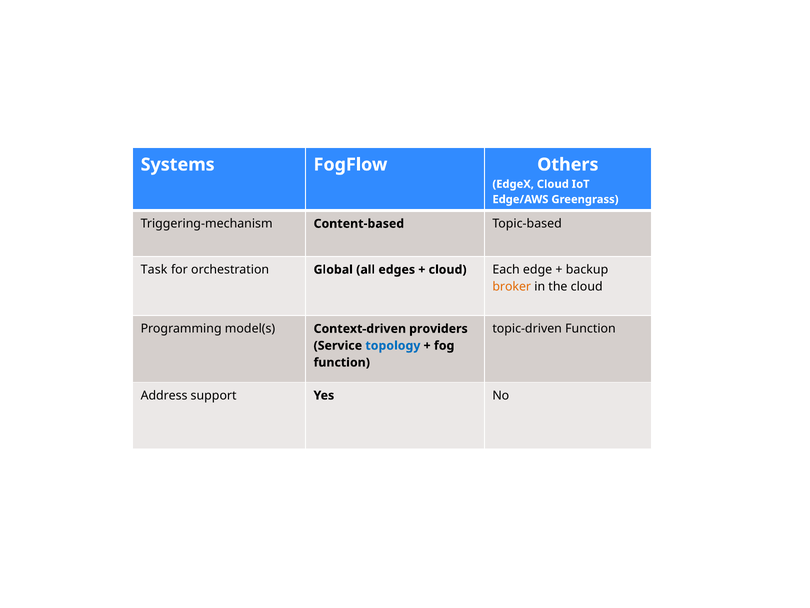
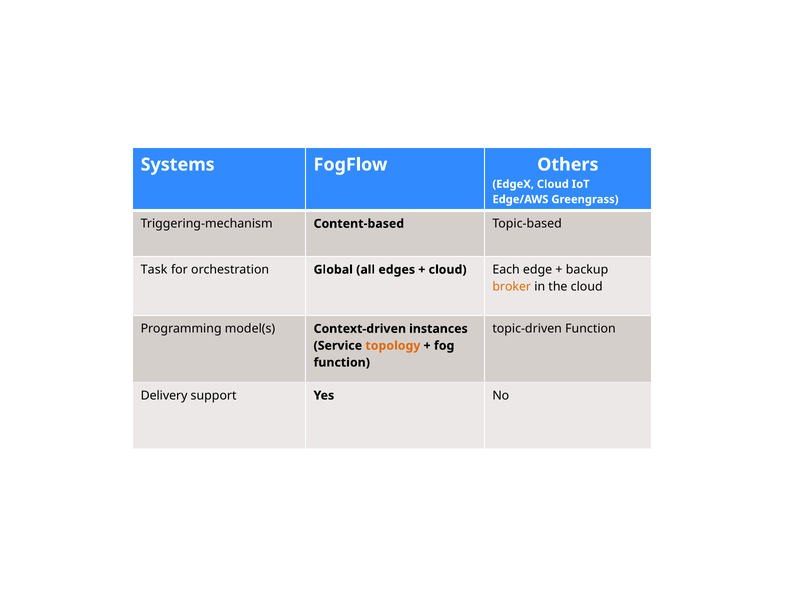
providers: providers -> instances (438, 328)
topology colour: blue -> orange (393, 345)
Address: Address -> Delivery (164, 395)
